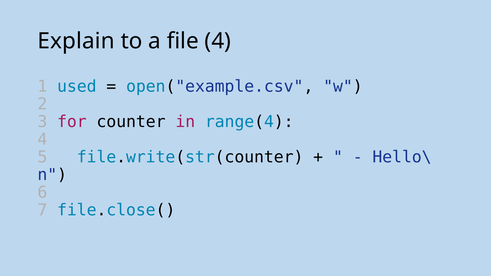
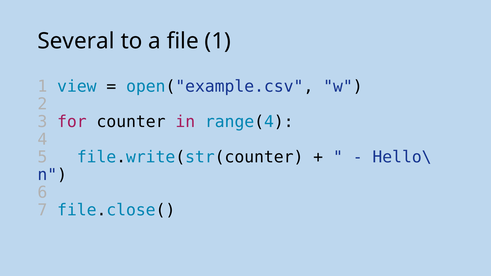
Explain: Explain -> Several (76, 41)
file 4: 4 -> 1 (218, 41)
used: used -> view (77, 86)
